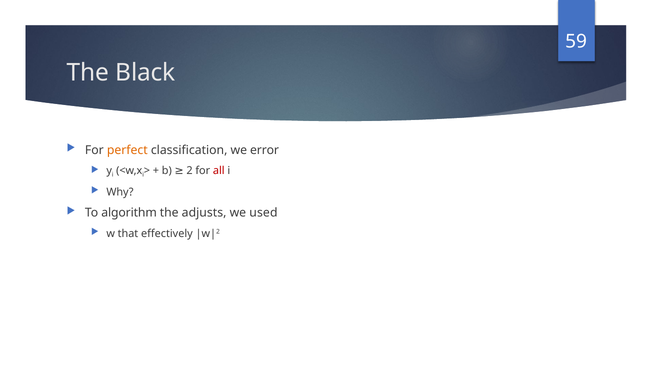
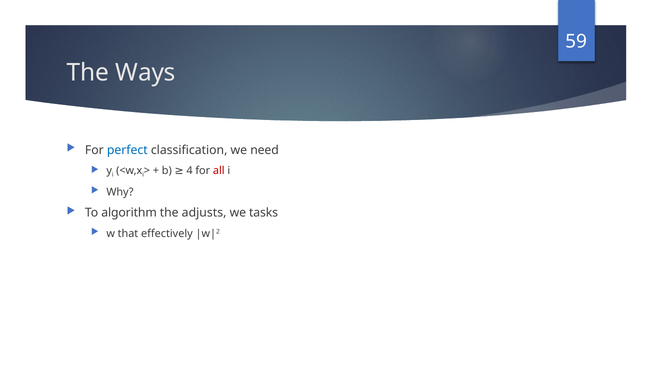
Black: Black -> Ways (145, 73)
perfect colour: orange -> blue (127, 150)
error: error -> need (265, 150)
2: 2 -> 4 (190, 170)
used: used -> tasks (264, 213)
